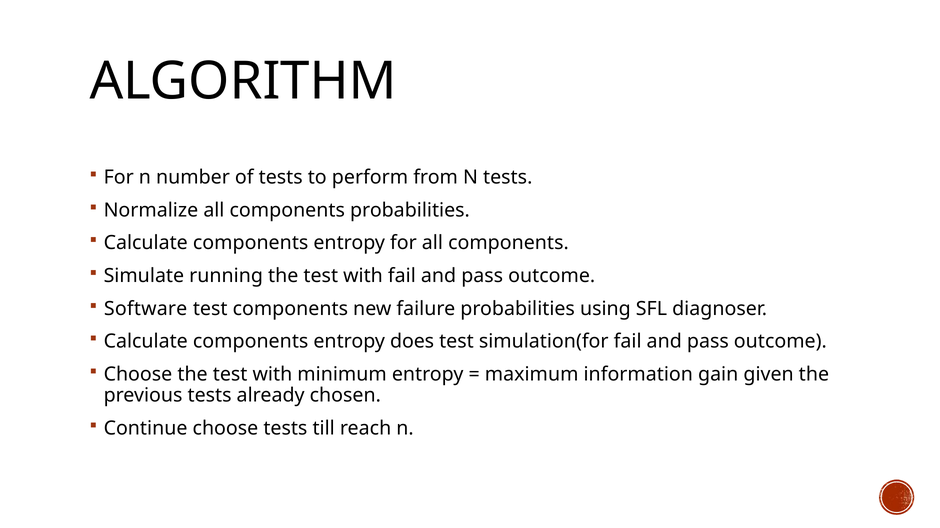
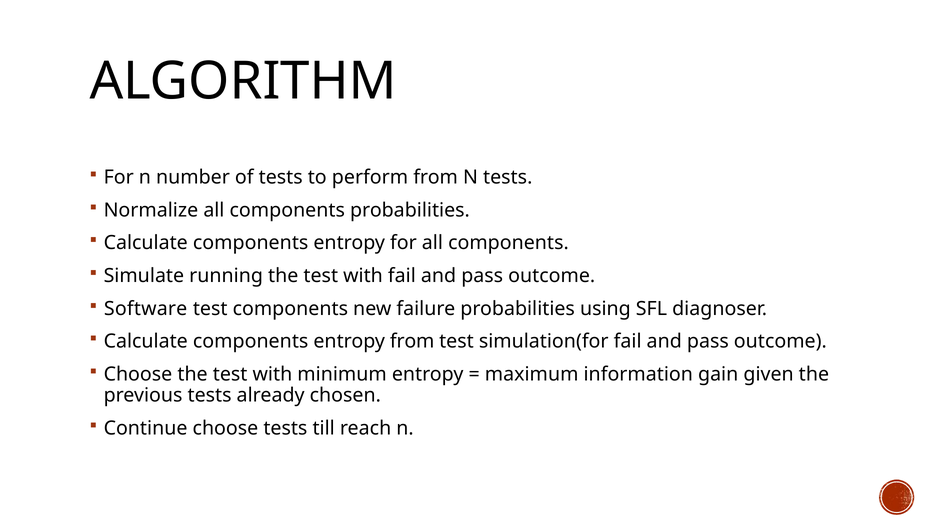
entropy does: does -> from (412, 342)
